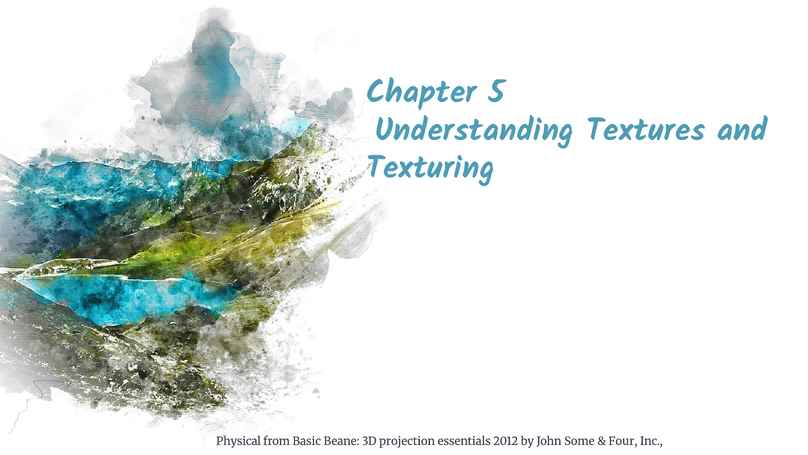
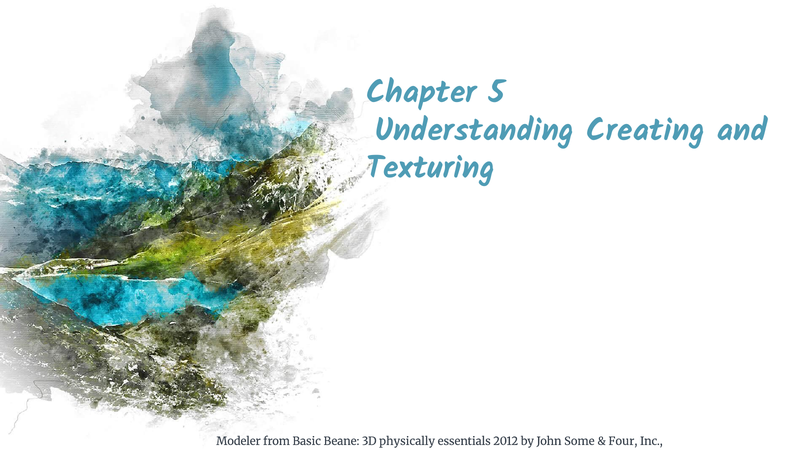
Textures: Textures -> Creating (646, 130)
Physical: Physical -> Modeler (238, 441)
projection: projection -> physically (407, 441)
